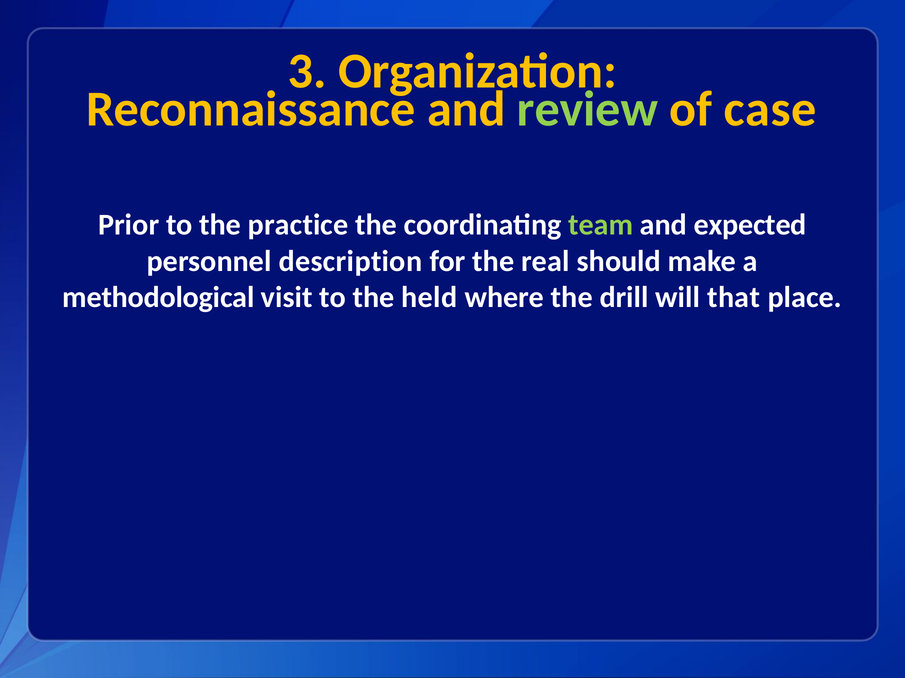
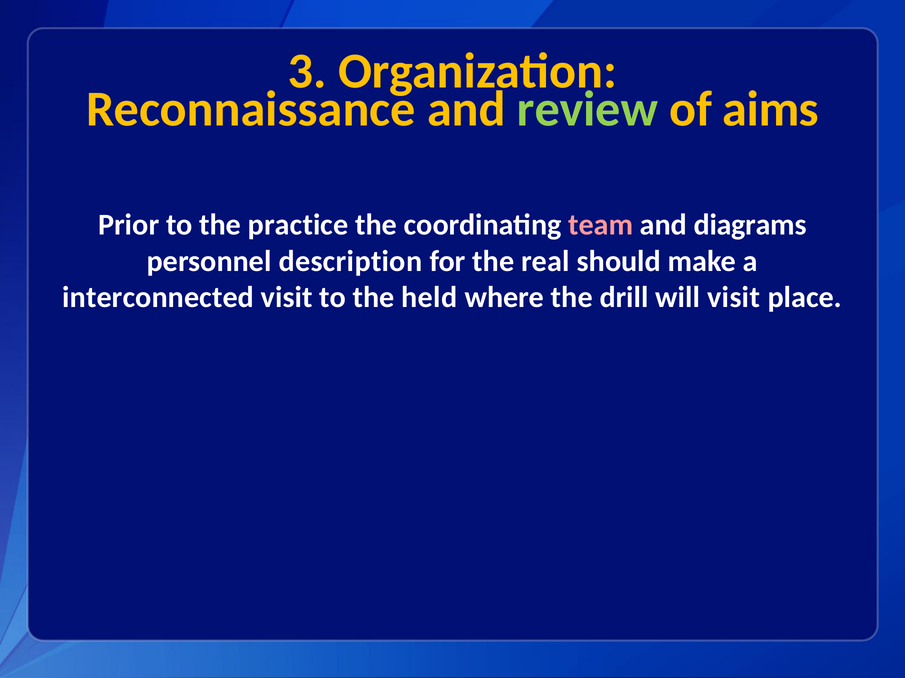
case: case -> aims (771, 109)
team colour: light green -> pink (601, 225)
expected: expected -> diagrams (750, 225)
methodological: methodological -> interconnected (158, 298)
will that: that -> visit (734, 298)
